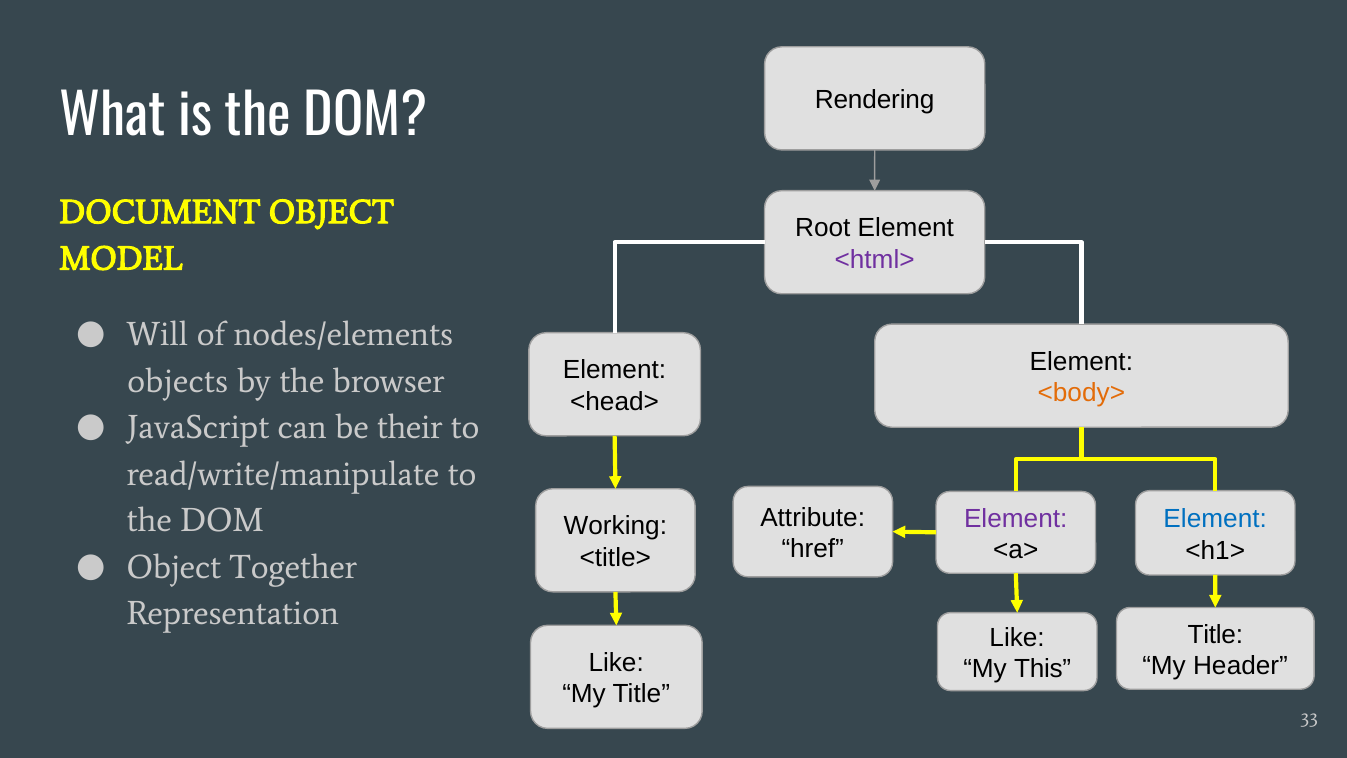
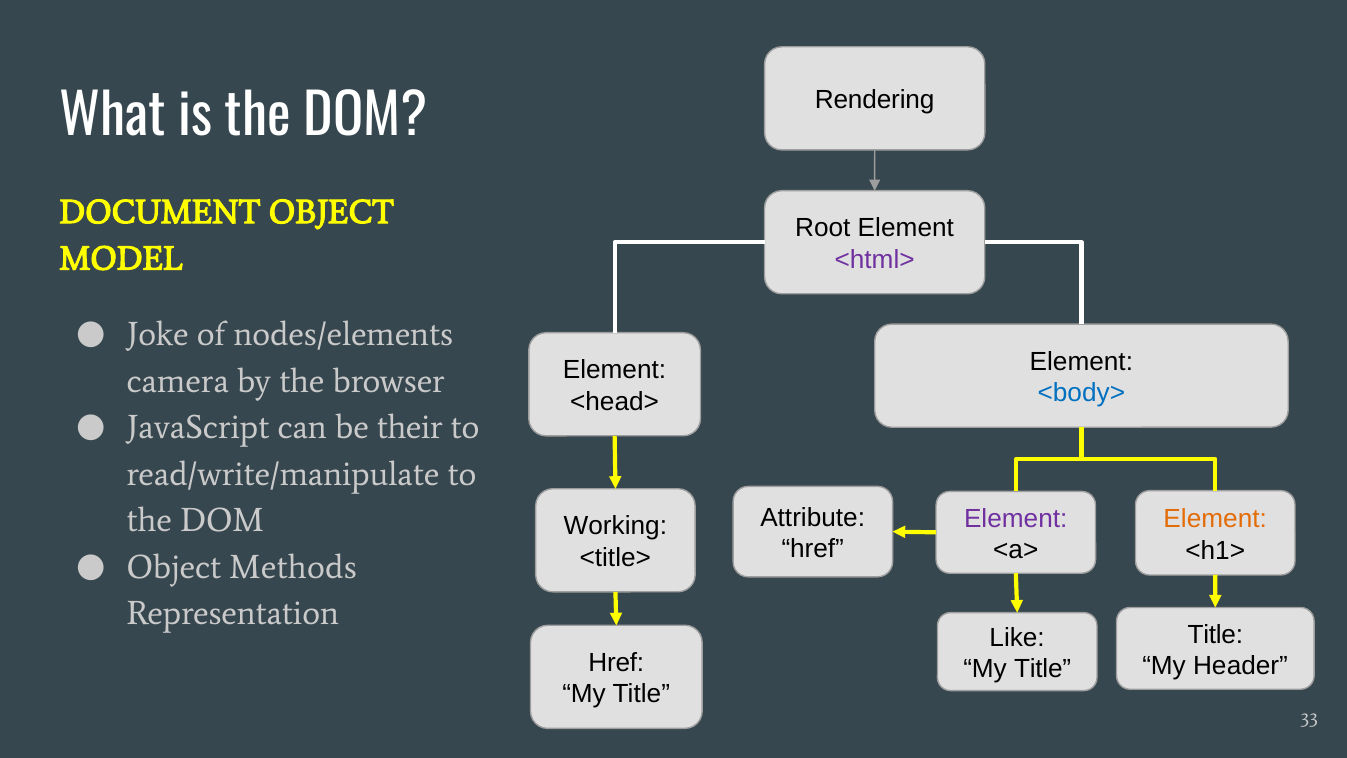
Will: Will -> Joke (158, 335)
objects: objects -> camera (178, 381)
<body> colour: orange -> blue (1081, 393)
Element colour: blue -> orange (1215, 519)
Together: Together -> Methods (293, 567)
Like: Like -> Href (616, 663)
This: This -> Title (1043, 669)
